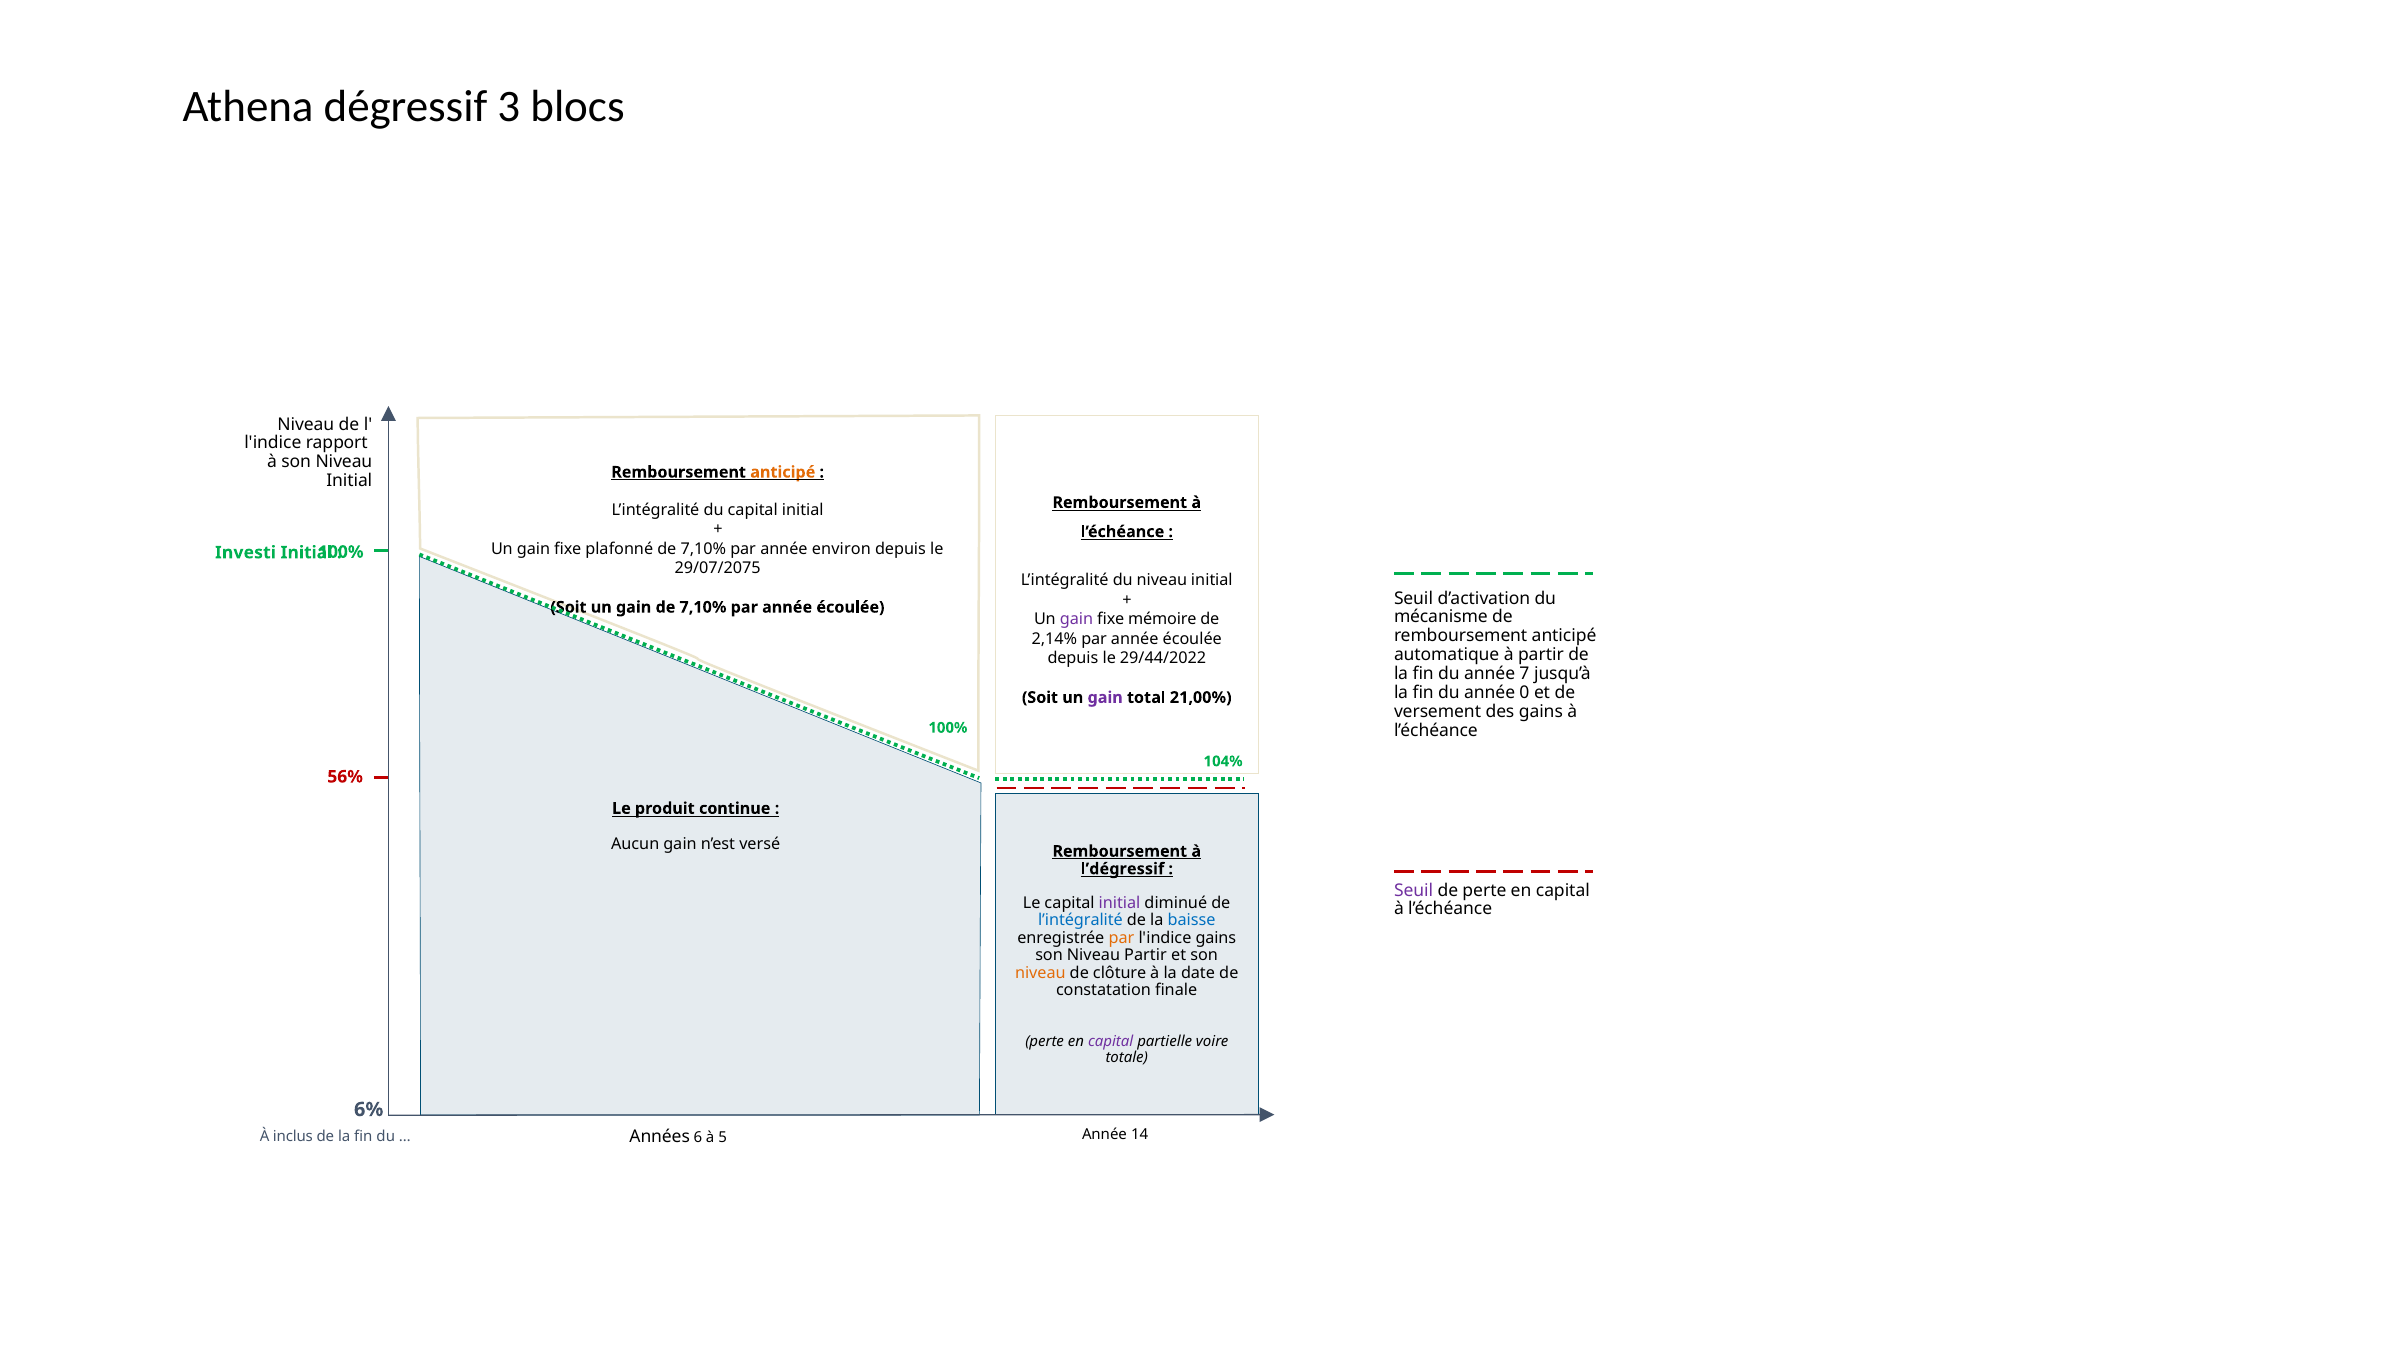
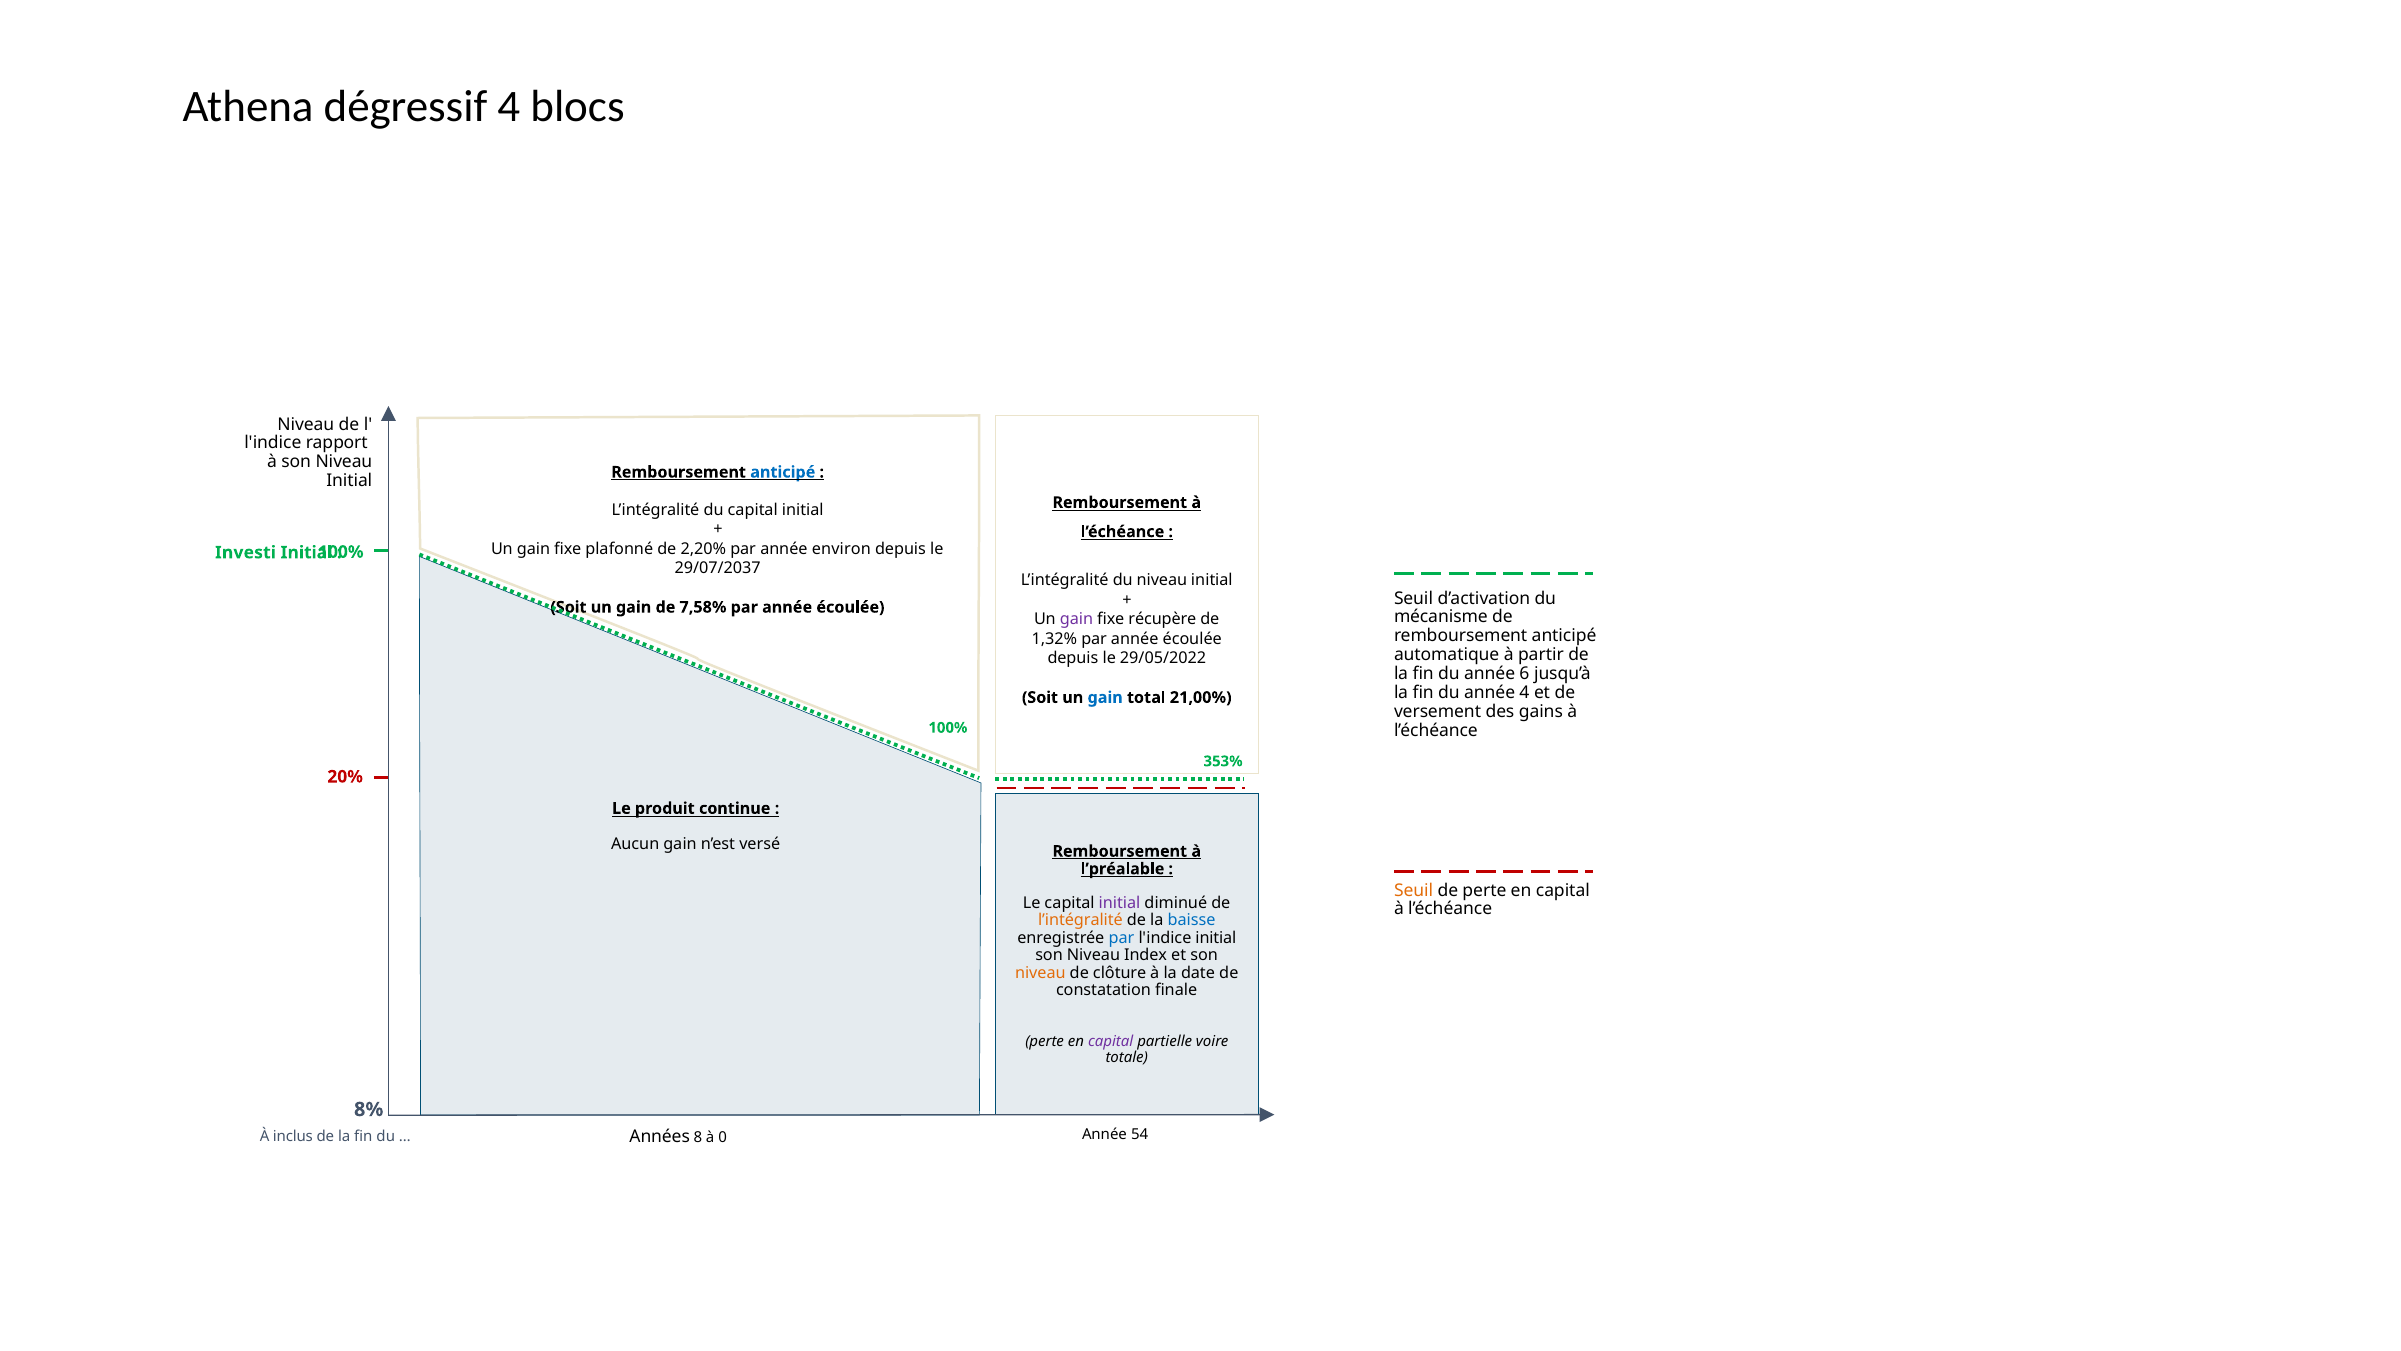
dégressif 3: 3 -> 4 (509, 106)
anticipé colour: orange -> blue (783, 472)
plafonné de 7,10%: 7,10% -> 2,20% (703, 549)
29/07/2075: 29/07/2075 -> 29/07/2037 (718, 568)
gain de 7,10%: 7,10% -> 7,58% (703, 607)
mémoire: mémoire -> récupère (1162, 619)
2,14%: 2,14% -> 1,32% (1054, 639)
29/44/2022: 29/44/2022 -> 29/05/2022 (1163, 658)
7: 7 -> 6 (1524, 674)
année 0: 0 -> 4 (1524, 692)
gain colour: purple -> blue (1105, 697)
104%: 104% -> 353% (1223, 761)
56%: 56% -> 20% (345, 776)
l’dégressif: l’dégressif -> l’préalable (1123, 869)
Seuil colour: purple -> orange (1414, 890)
l’intégralité colour: blue -> orange (1080, 920)
par colour: orange -> blue (1121, 938)
l'indice gains: gains -> initial (1216, 938)
Niveau Partir: Partir -> Index (1146, 955)
6%: 6% -> 8% (369, 1109)
6: 6 -> 8 (698, 1137)
5: 5 -> 0 (723, 1137)
14: 14 -> 54 (1140, 1135)
